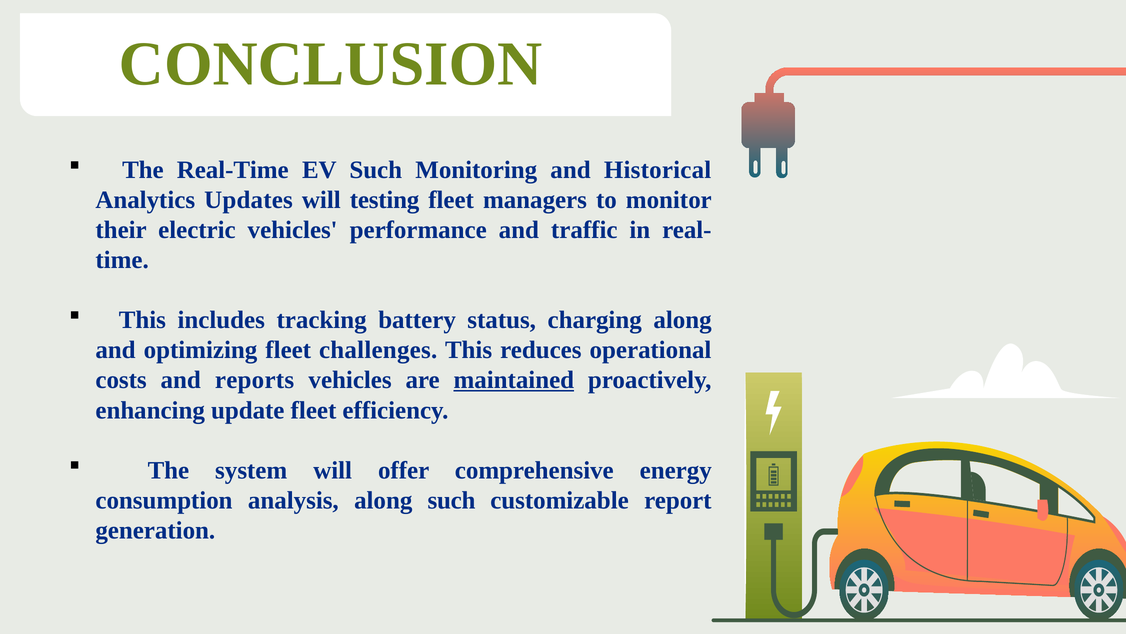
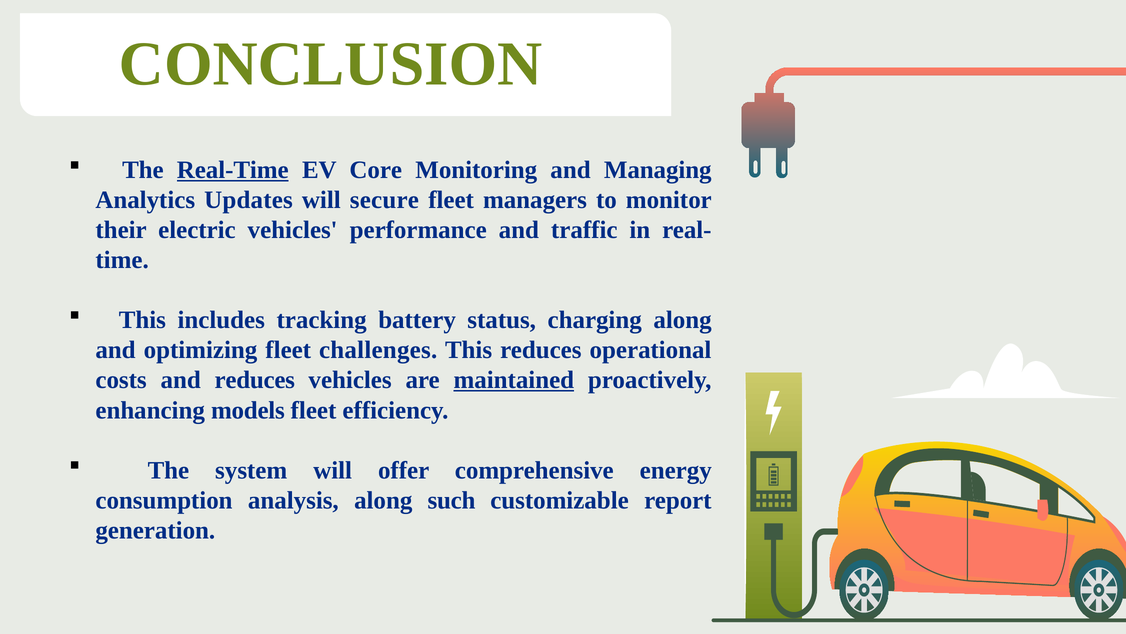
Real-Time underline: none -> present (233, 170)
EV Such: Such -> Core (376, 170)
Historical: Historical -> Managing (658, 170)
testing: testing -> secure (384, 200)
and reports: reports -> reduces (255, 380)
update: update -> models (248, 410)
